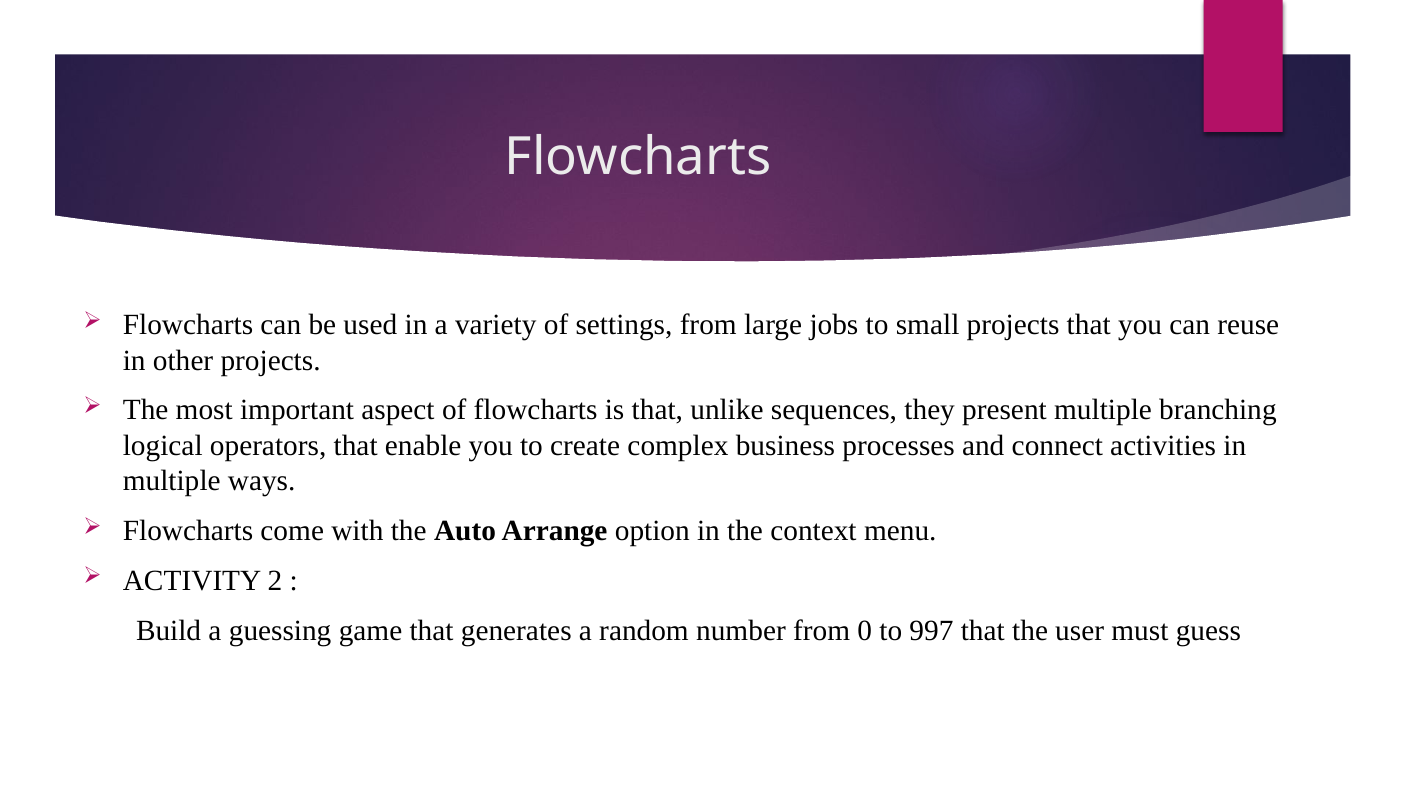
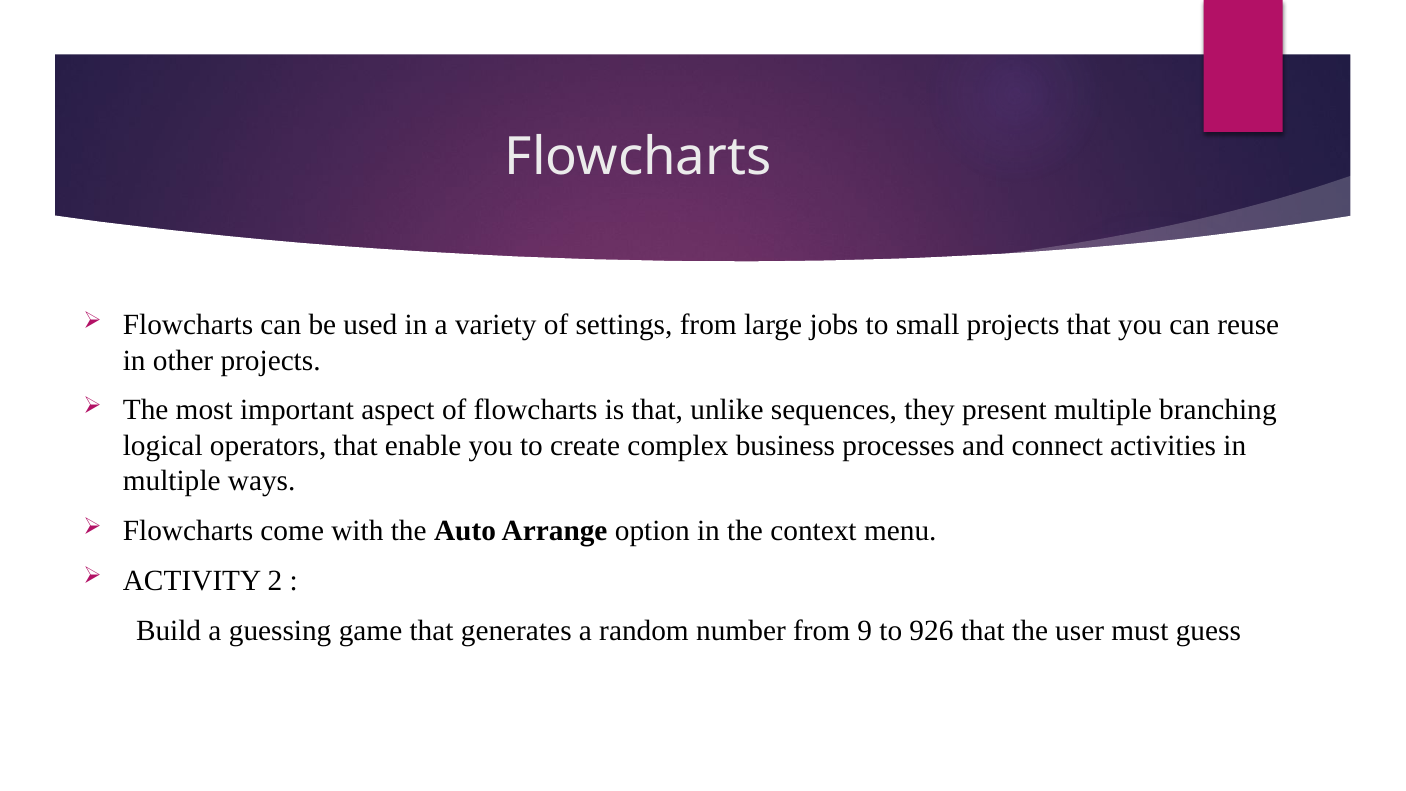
0: 0 -> 9 (865, 630)
997: 997 -> 926 (931, 630)
